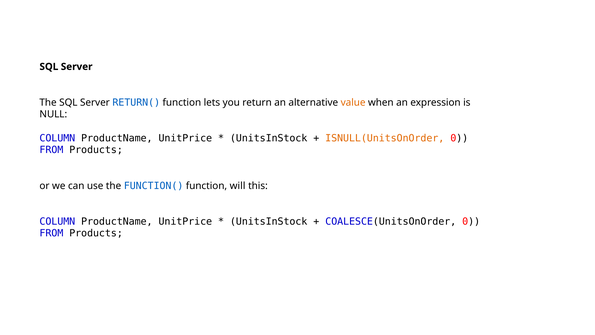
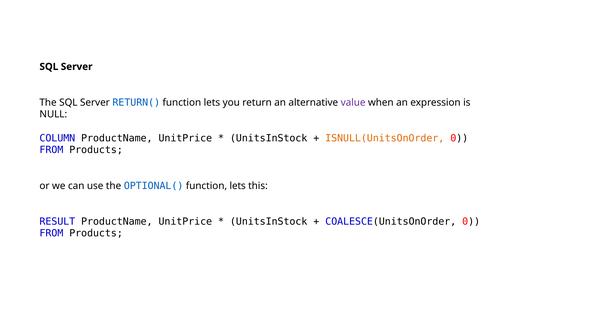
value colour: orange -> purple (353, 102)
FUNCTION(: FUNCTION( -> OPTIONAL( (154, 186)
will: will -> lets (238, 186)
COLUMN: COLUMN -> RESULT (57, 221)
